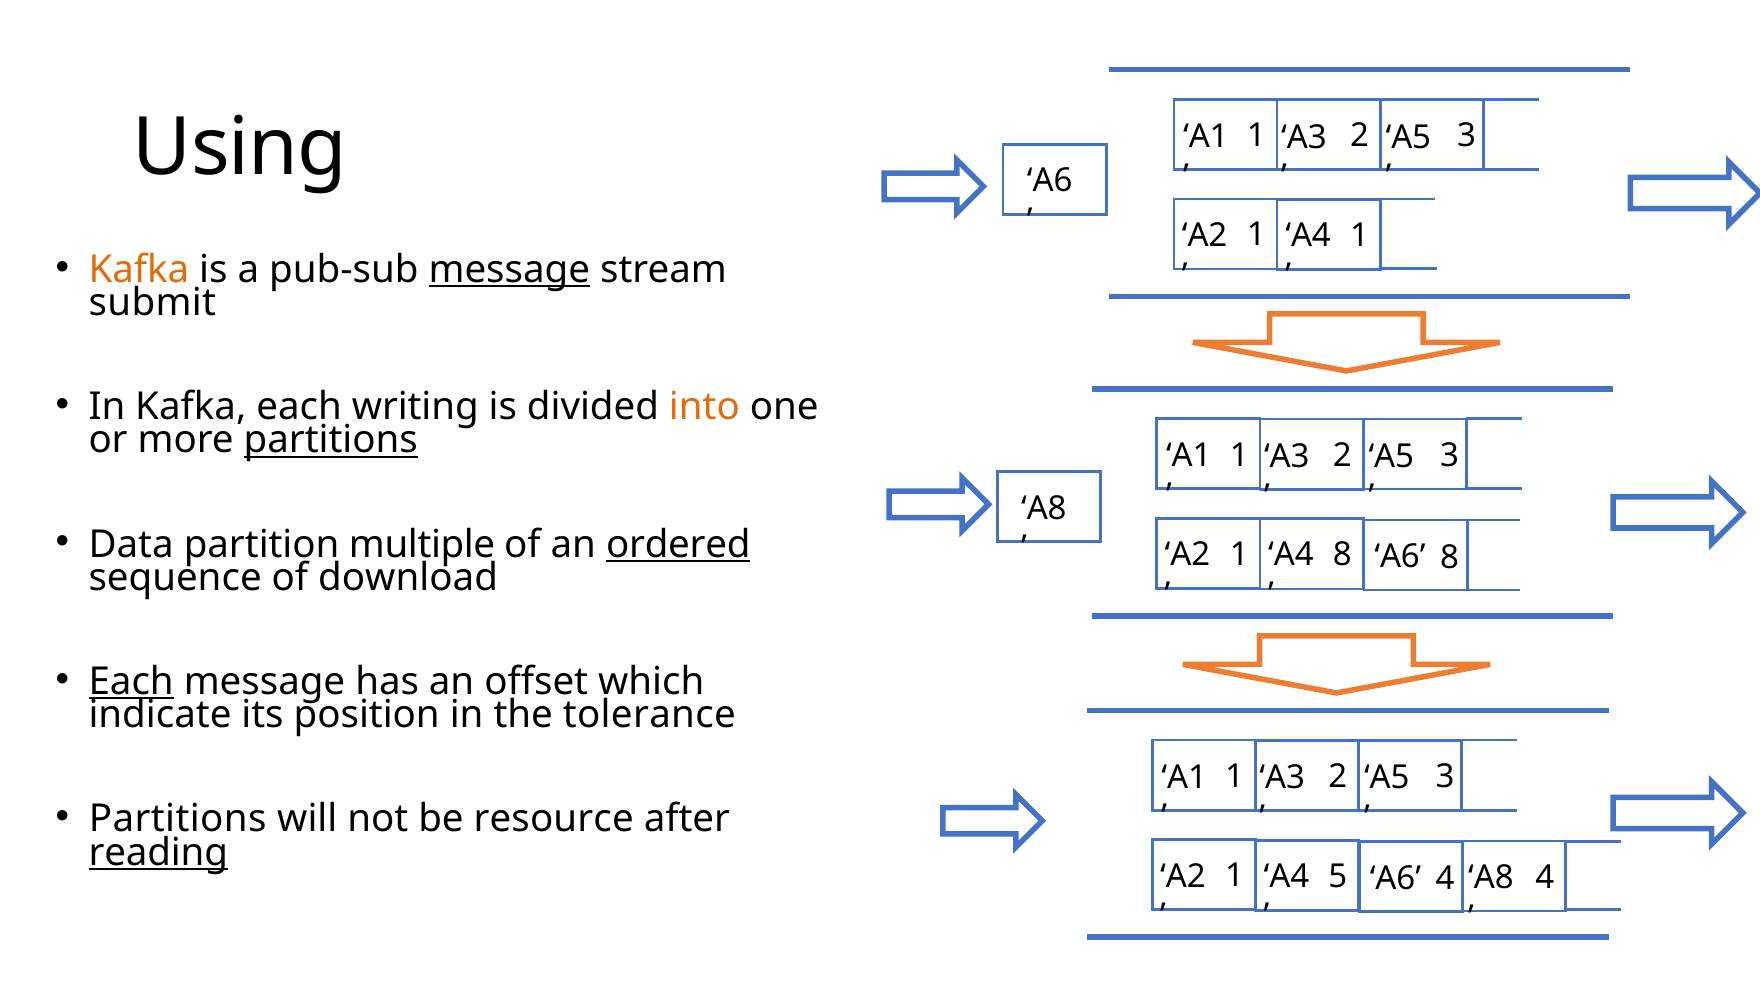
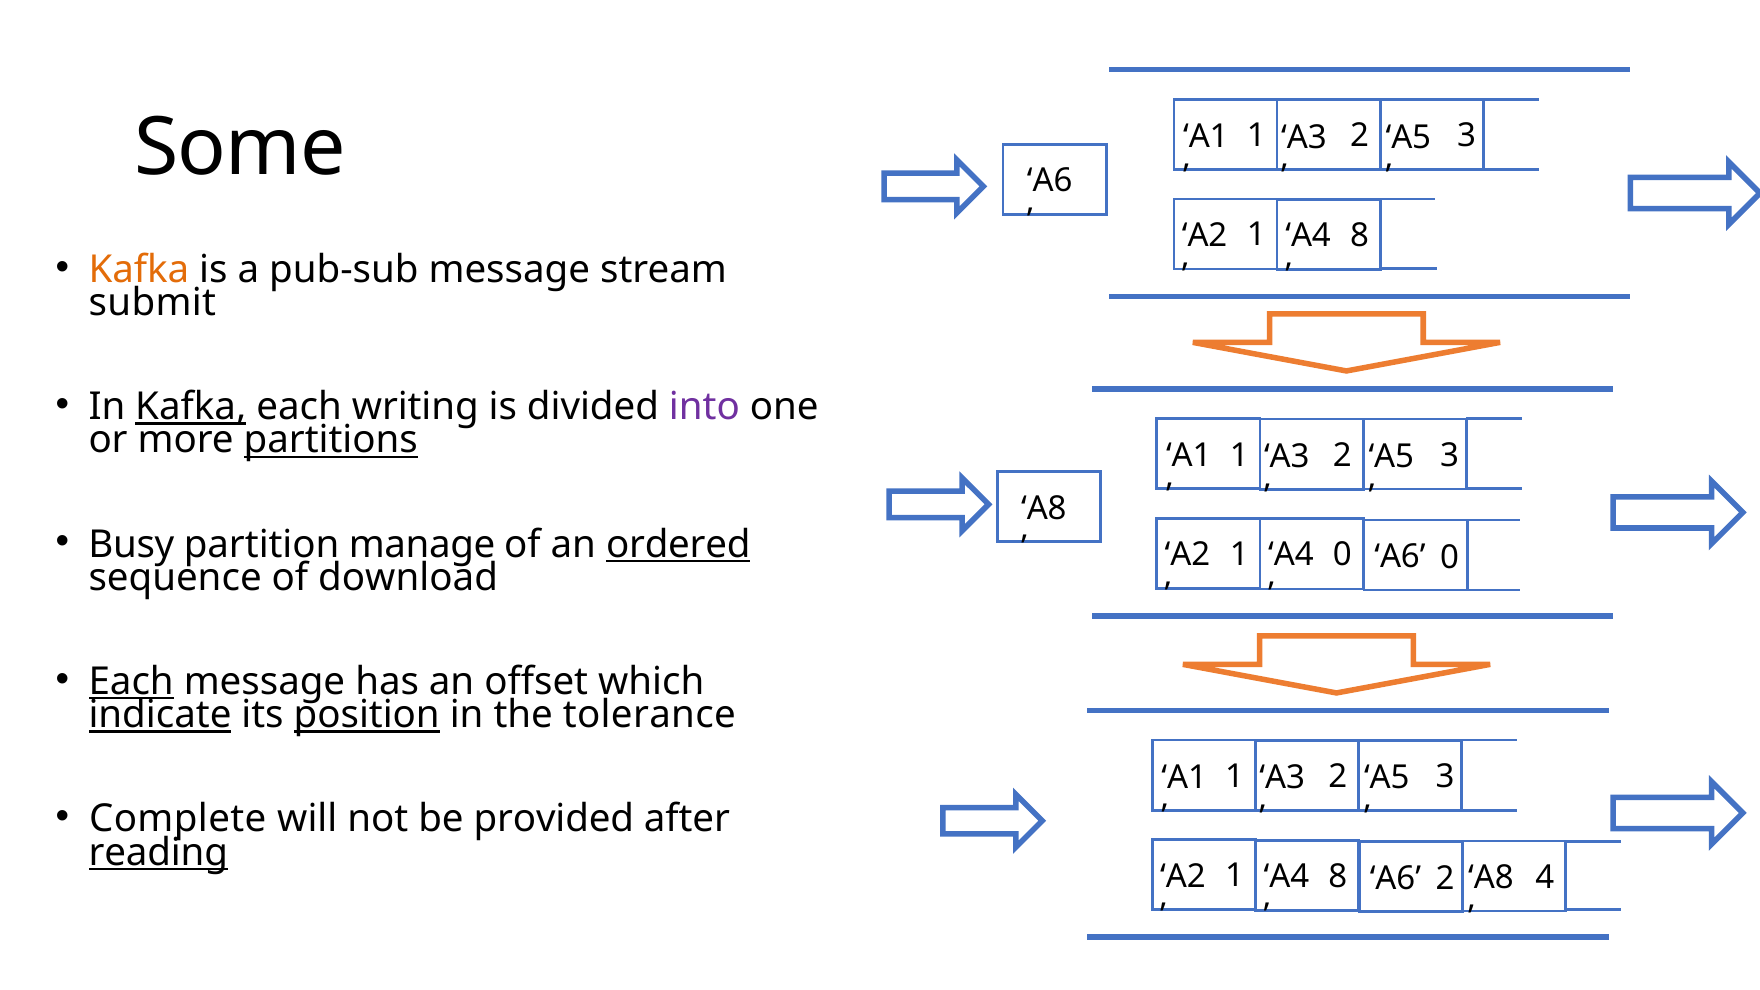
Using: Using -> Some (240, 148)
1: 1 -> 8 (1360, 236)
message underline: present -> none (509, 270)
Kafka underline: none -> present (191, 407)
into colour: orange -> purple (704, 407)
Data: Data -> Busy (131, 544)
multiple: multiple -> manage (422, 544)
1 8: 8 -> 0 (1342, 555)
A6 8: 8 -> 0 (1450, 558)
indicate underline: none -> present (160, 715)
position underline: none -> present (367, 715)
Partitions: Partitions -> Complete (178, 819)
resource: resource -> provided (554, 819)
5: 5 -> 8 (1338, 876)
A6 4: 4 -> 2 (1445, 879)
